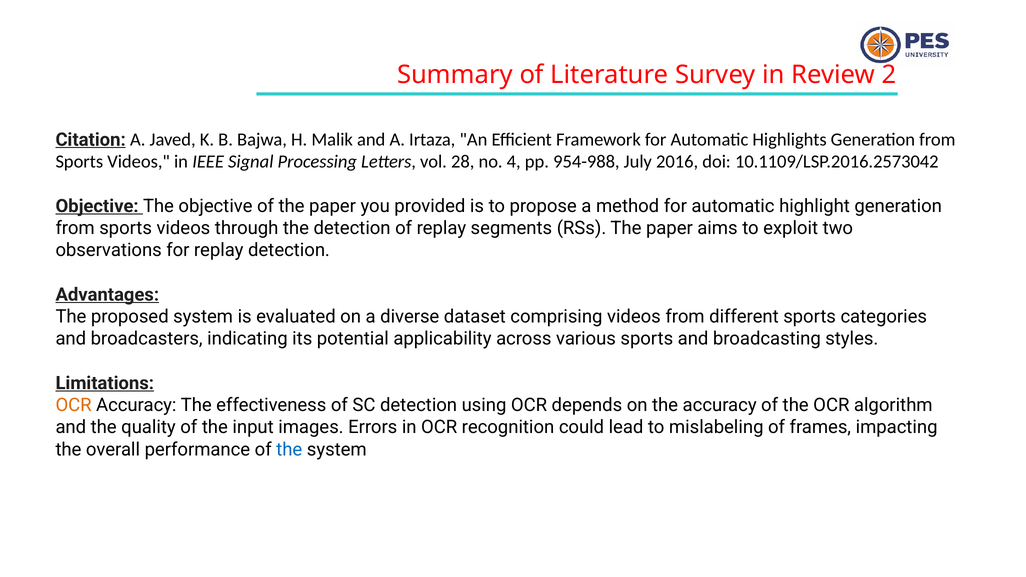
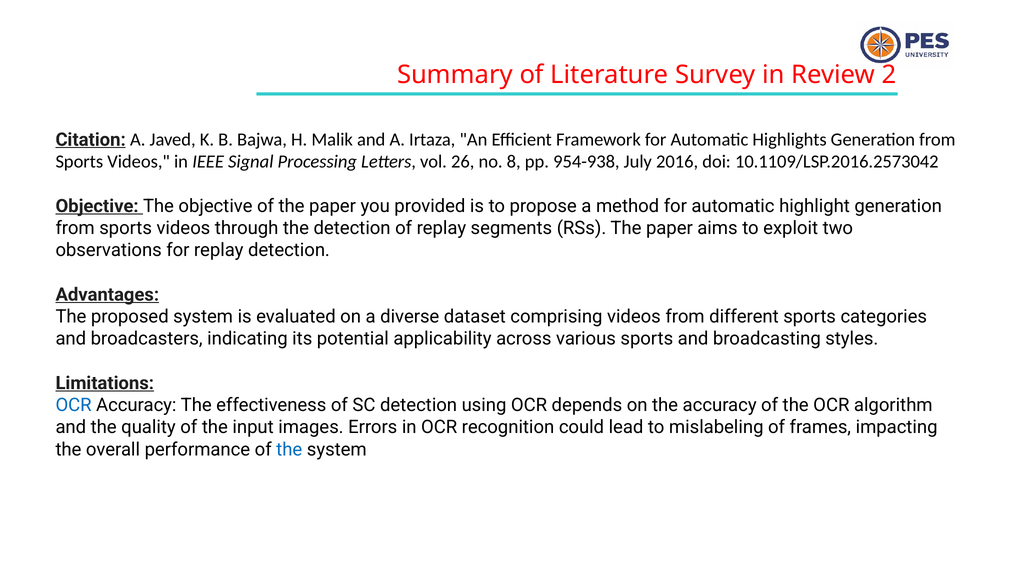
28: 28 -> 26 (463, 162)
4: 4 -> 8 (514, 162)
954-988: 954-988 -> 954-938 (586, 162)
OCR colour: orange -> blue (74, 405)
